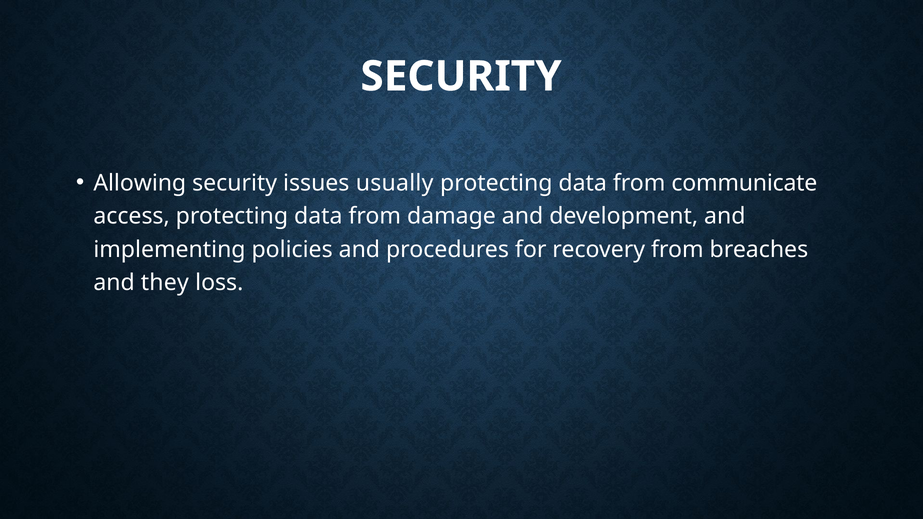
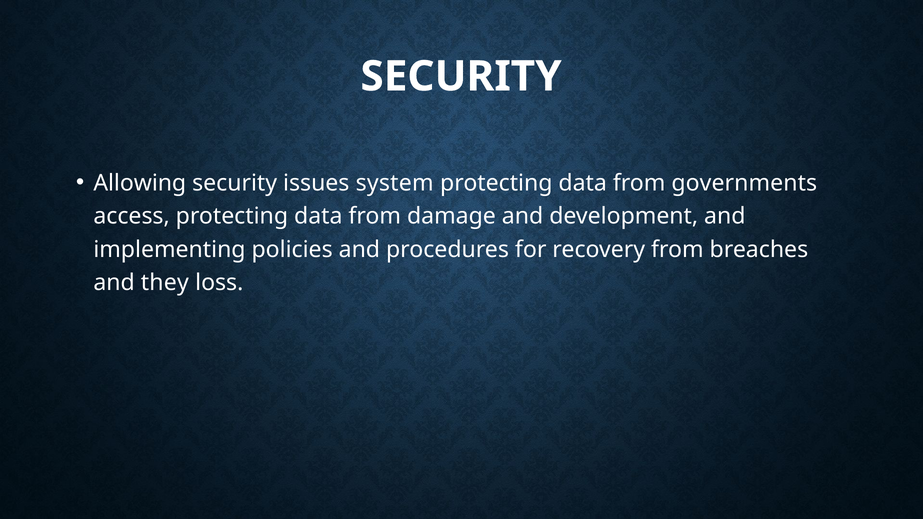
usually: usually -> system (395, 183)
communicate: communicate -> governments (744, 183)
